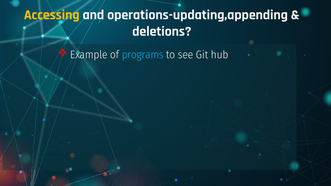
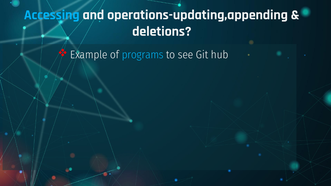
Accessing colour: yellow -> light blue (52, 15)
